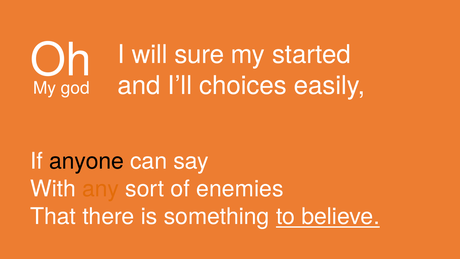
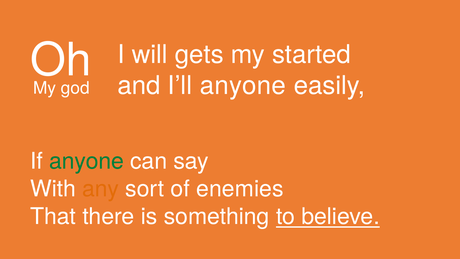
sure: sure -> gets (199, 54)
I’ll choices: choices -> anyone (243, 85)
anyone colour: black -> green (87, 161)
